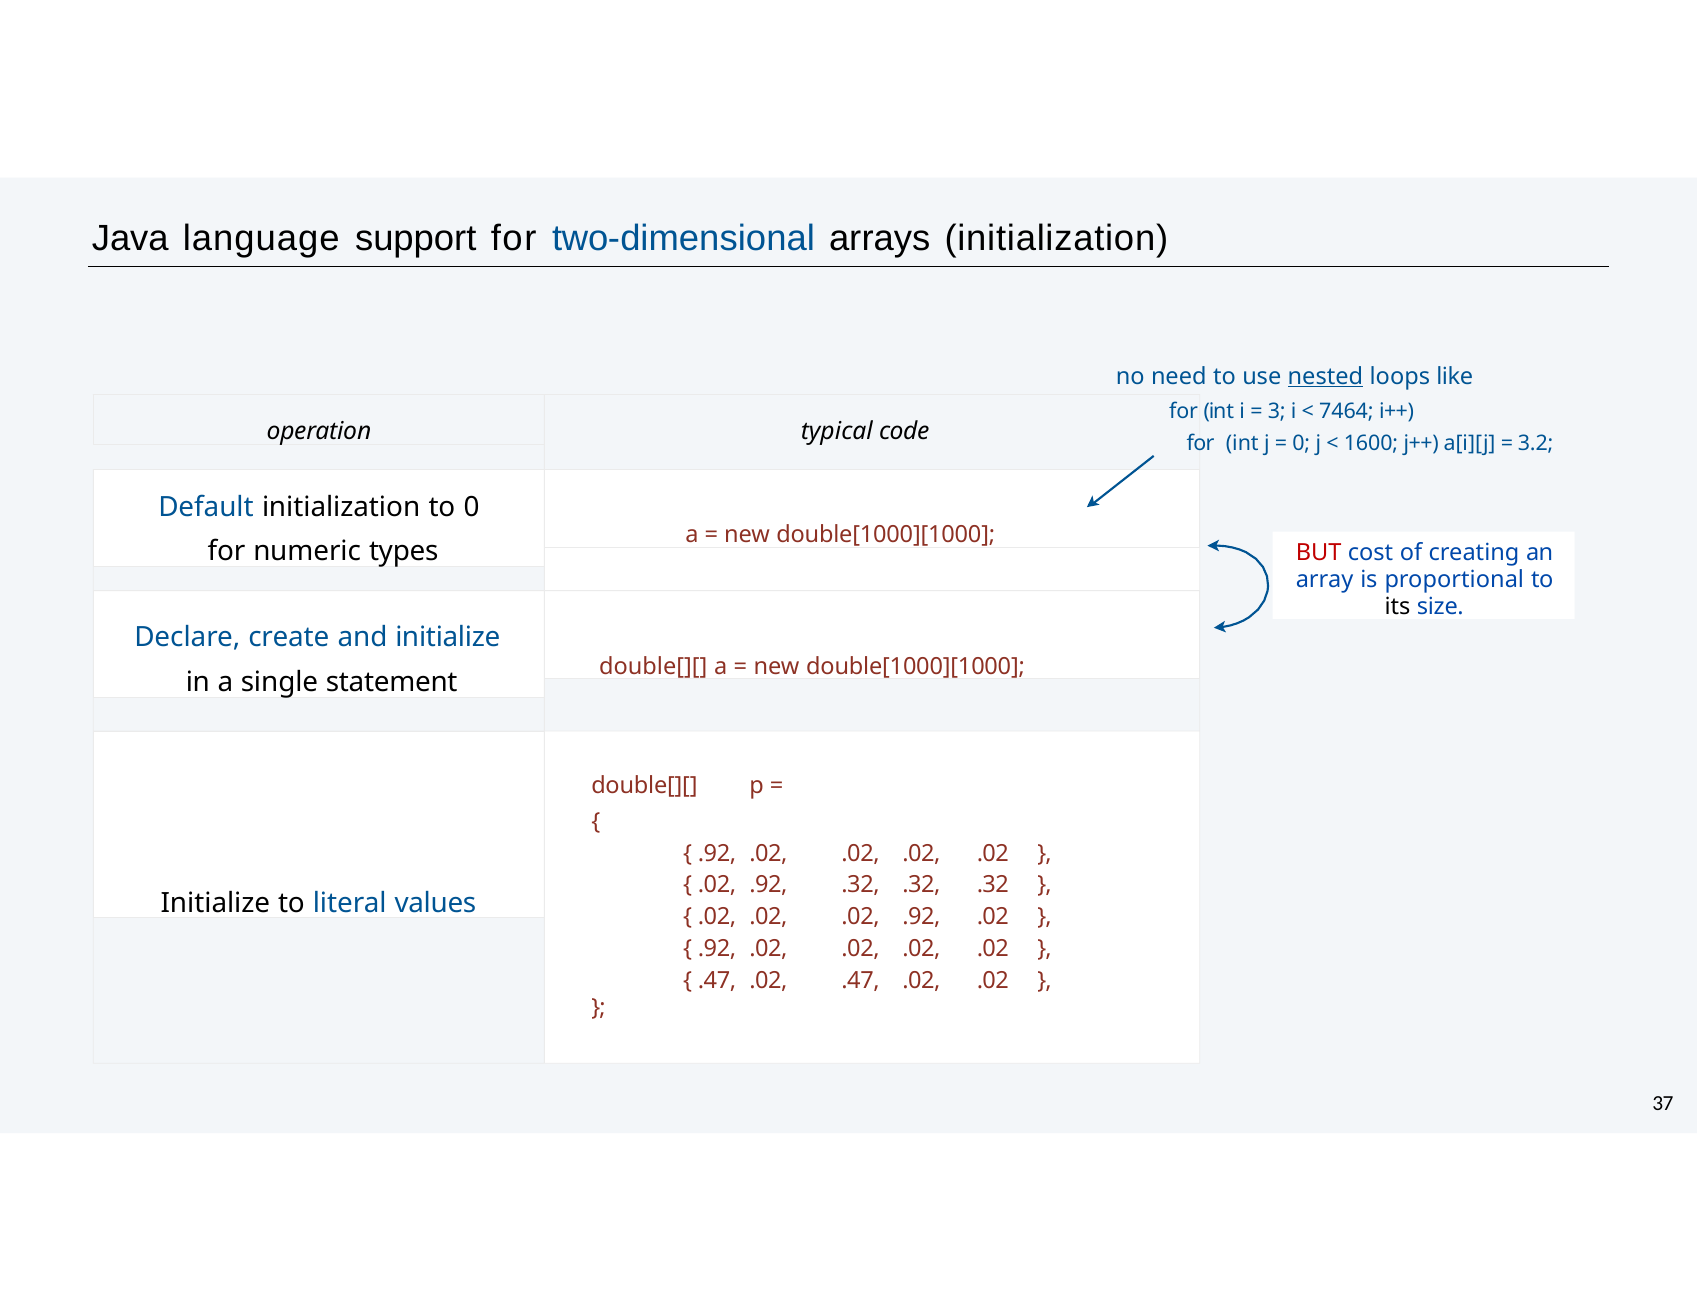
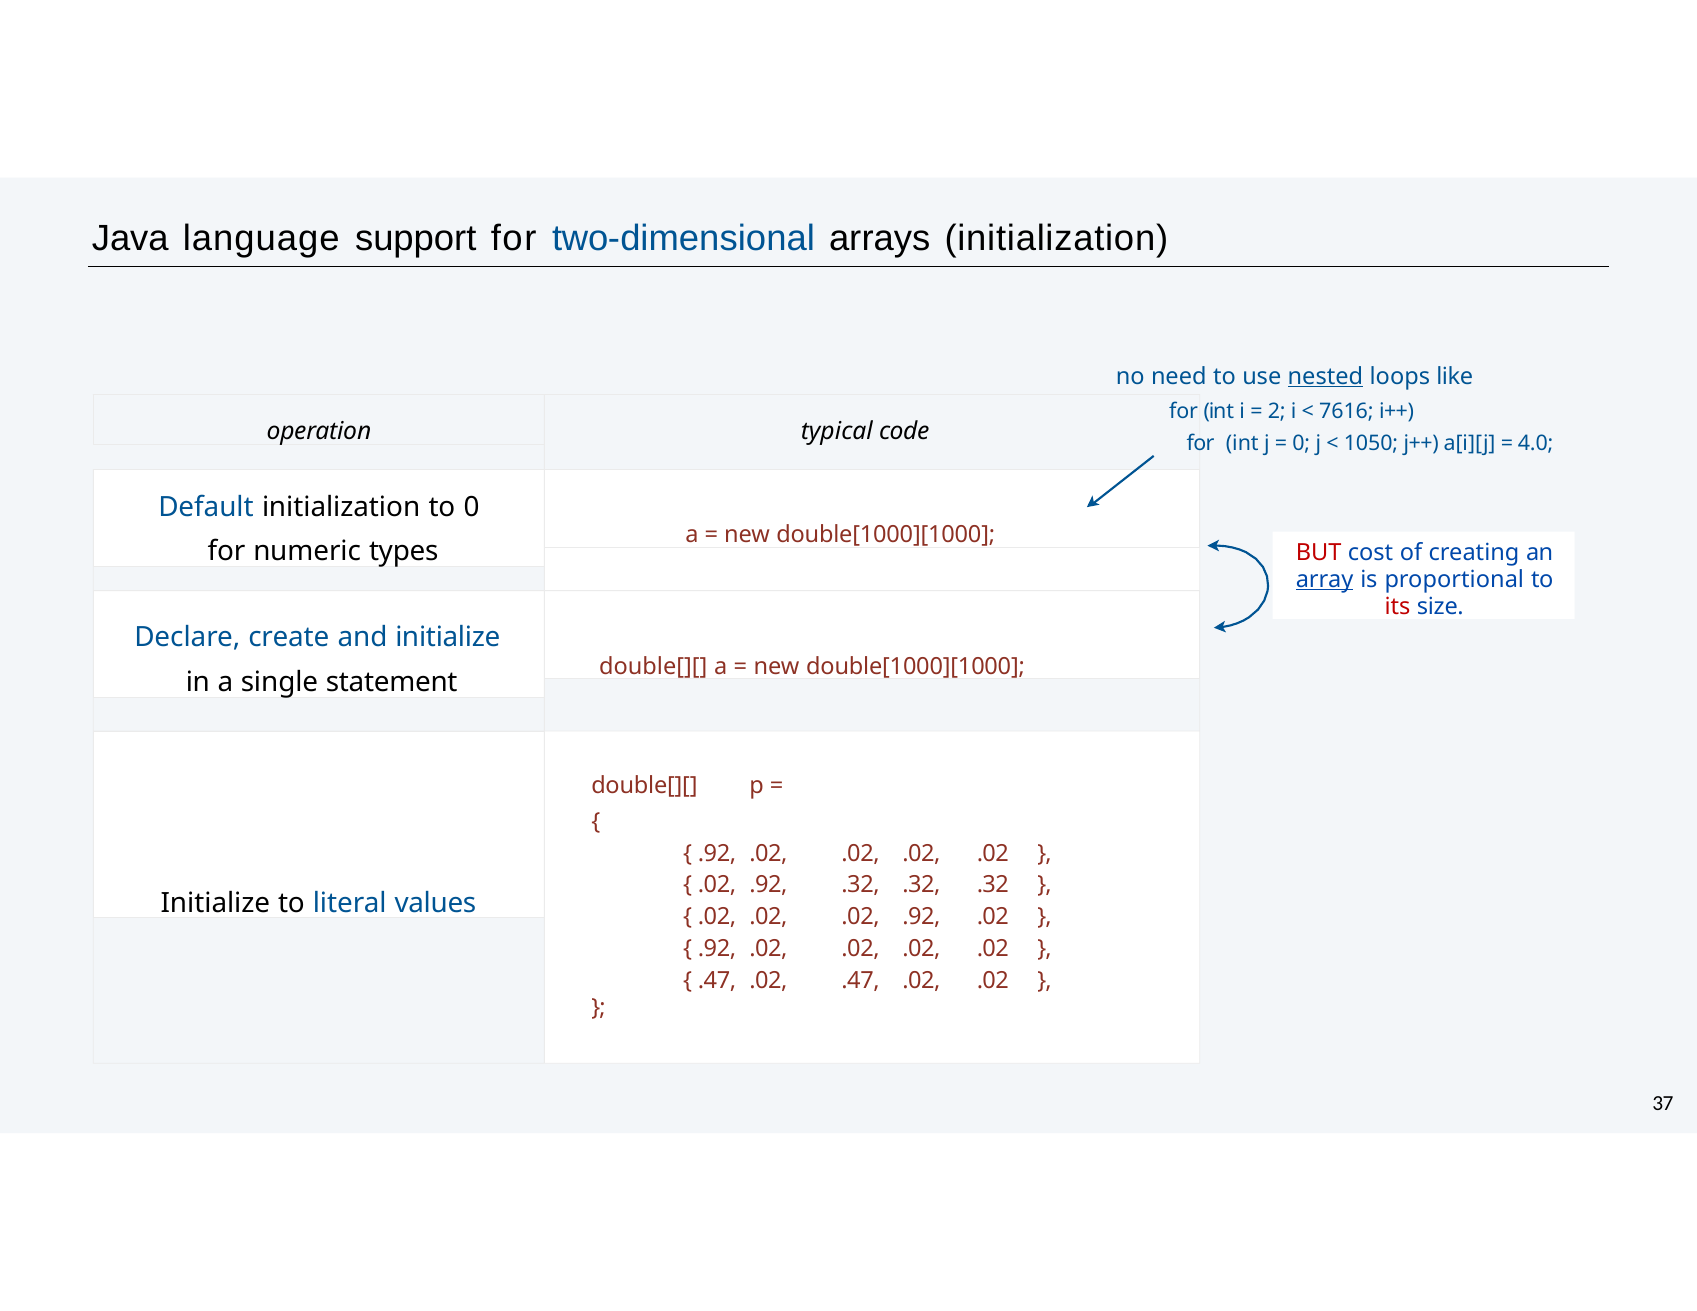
3: 3 -> 2 (1277, 412)
7464: 7464 -> 7616 (1346, 412)
1600: 1600 -> 1050 (1371, 443)
3.2: 3.2 -> 4.0 (1536, 443)
array underline: none -> present (1325, 580)
its colour: black -> red (1398, 607)
